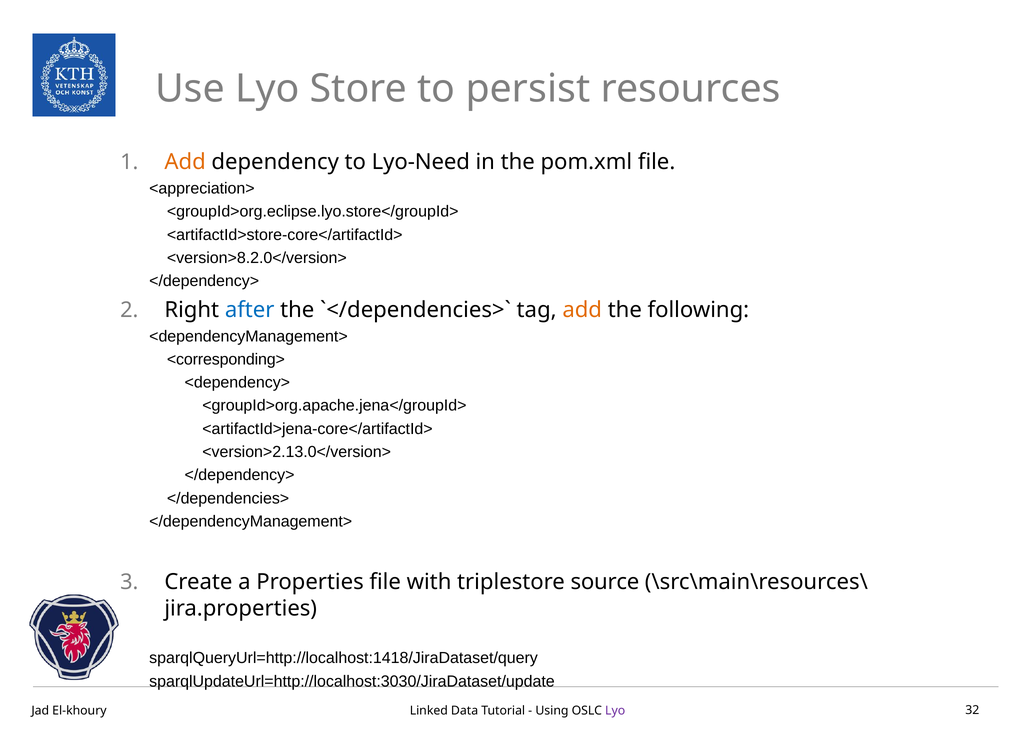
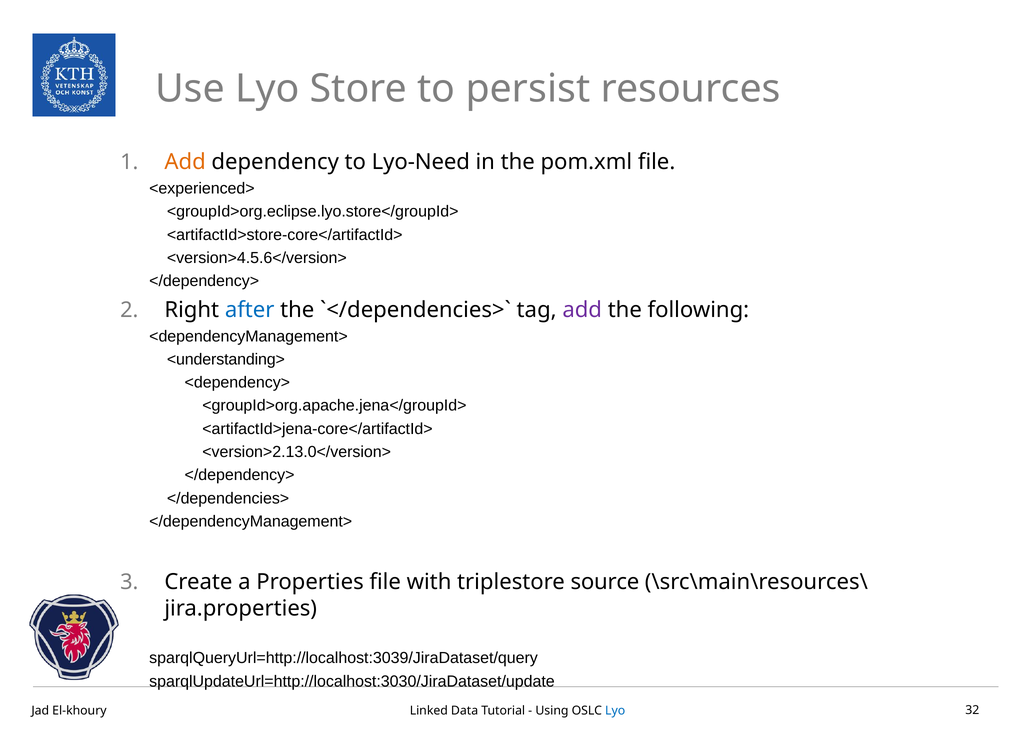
<appreciation>: <appreciation> -> <experienced> (202, 188)
<version>8.2.0</version>: <version>8.2.0</version> -> <version>4.5.6</version> (257, 258)
add colour: orange -> purple (582, 310)
<corresponding>: <corresponding> -> <understanding> (226, 359)
sparqlQueryUrl=http://localhost:1418/JiraDataset/query: sparqlQueryUrl=http://localhost:1418/JiraDataset/query -> sparqlQueryUrl=http://localhost:3039/JiraDataset/query (344, 658)
Lyo colour: purple -> blue (615, 710)
